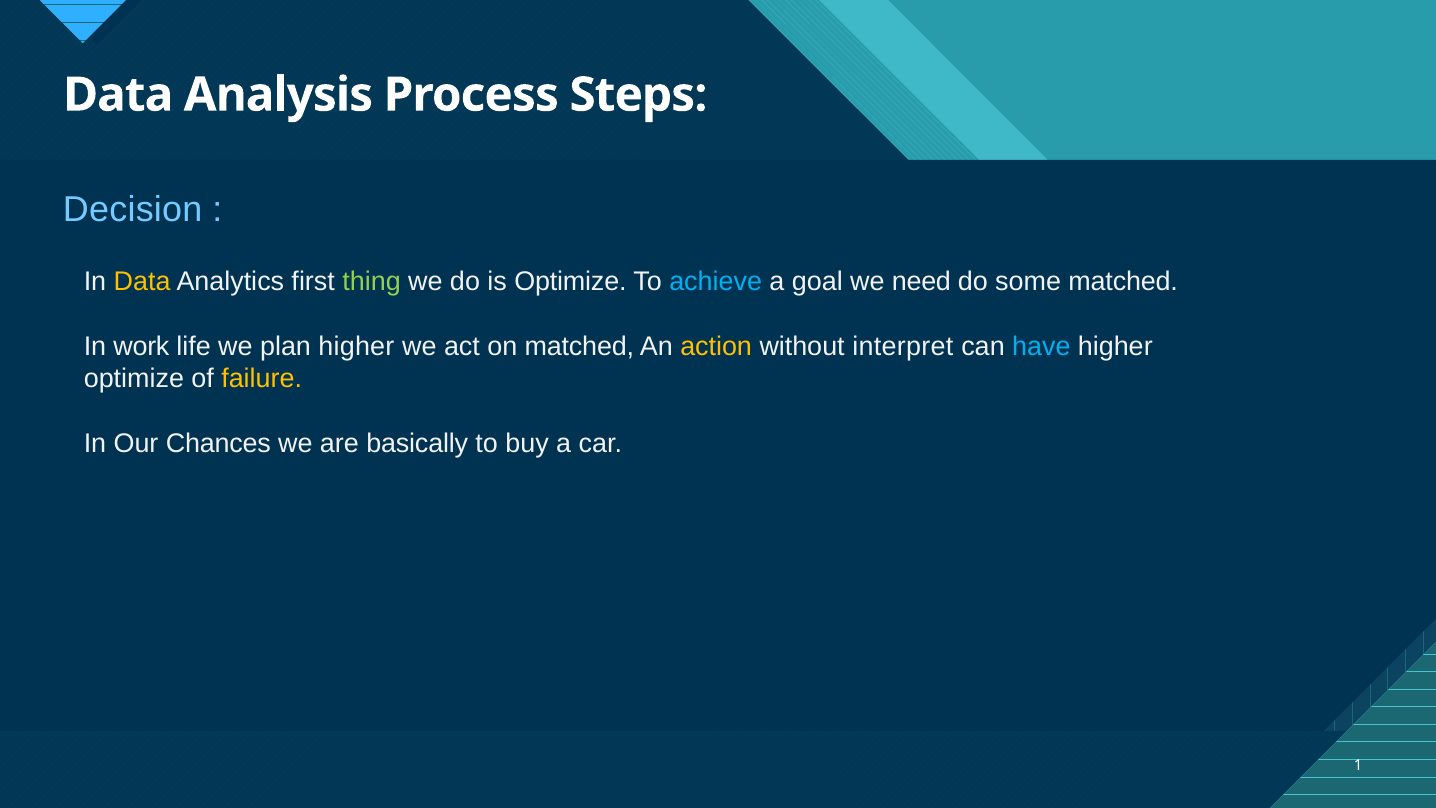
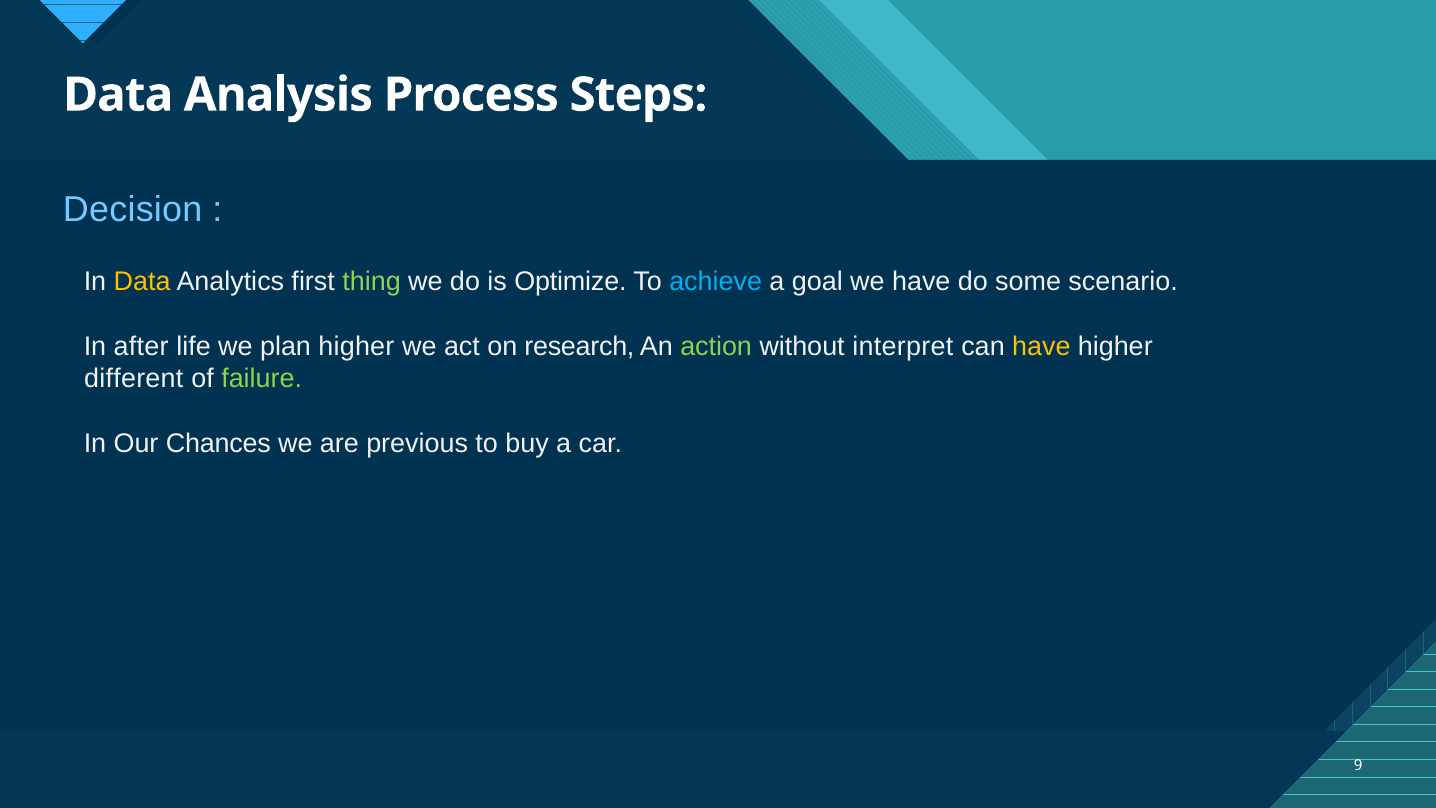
we need: need -> have (921, 282)
some matched: matched -> scenario (1123, 282)
work: work -> after (141, 346)
on matched: matched -> research (579, 346)
action colour: yellow -> light green (716, 346)
have colour: light blue -> yellow (1041, 346)
optimize: optimize -> different (134, 379)
failure colour: yellow -> light green (262, 379)
basically: basically -> previous (417, 443)
1: 1 -> 9 (1358, 765)
